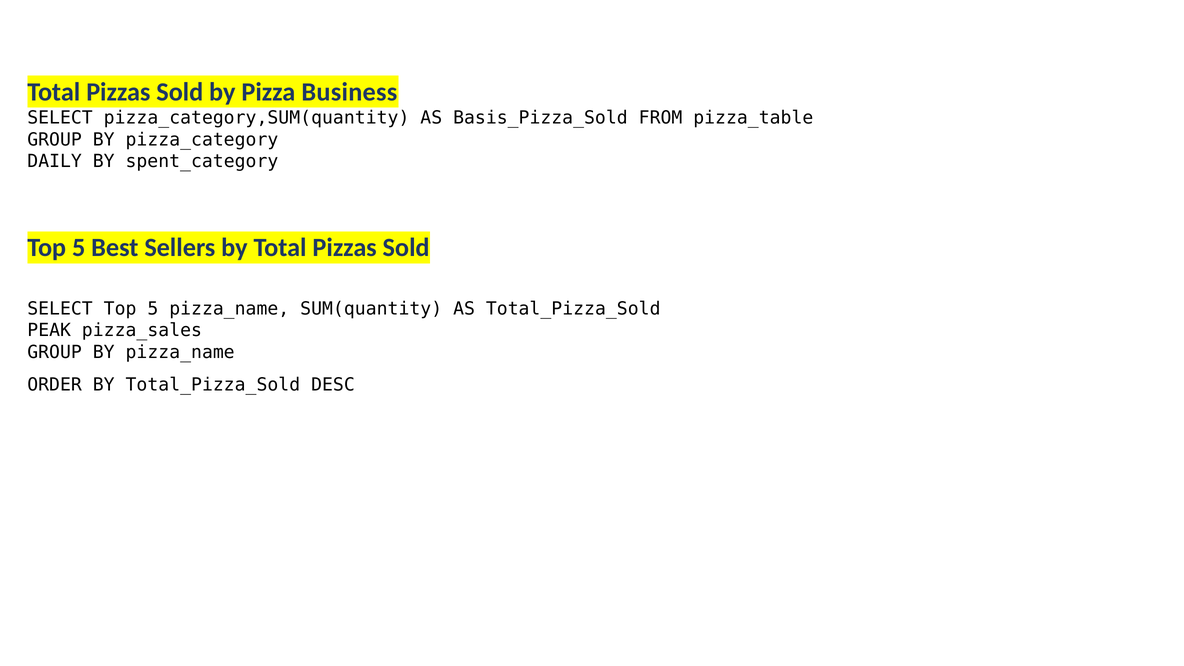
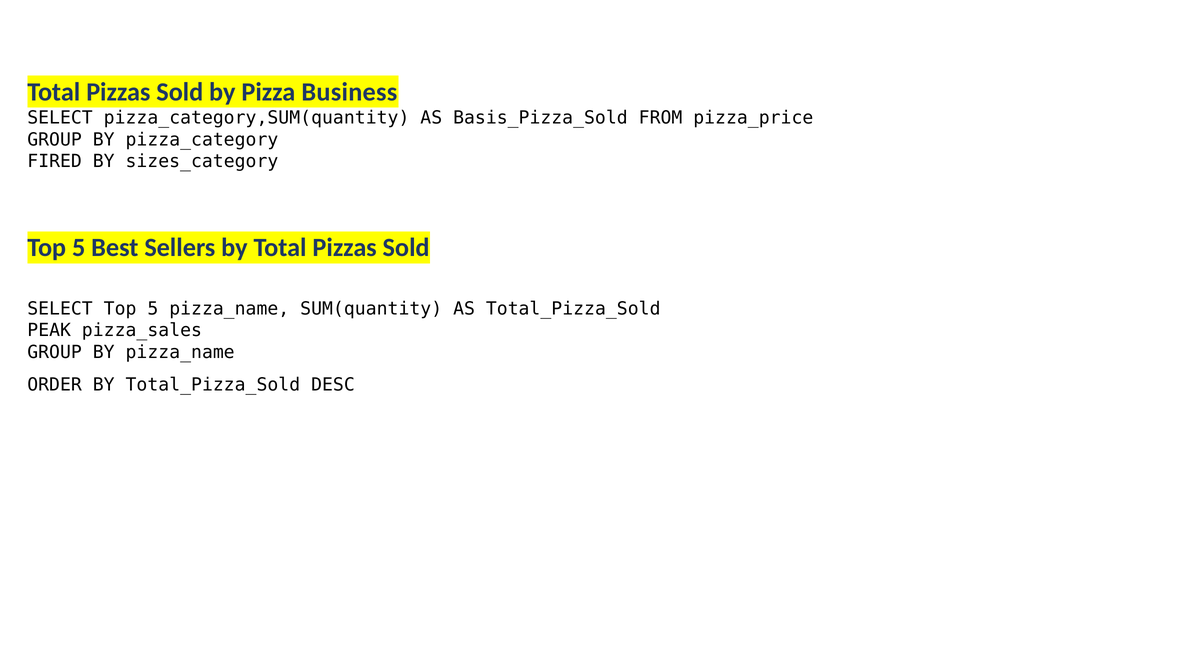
pizza_table: pizza_table -> pizza_price (753, 118)
DAILY: DAILY -> FIRED (55, 161)
spent_category: spent_category -> sizes_category (202, 161)
